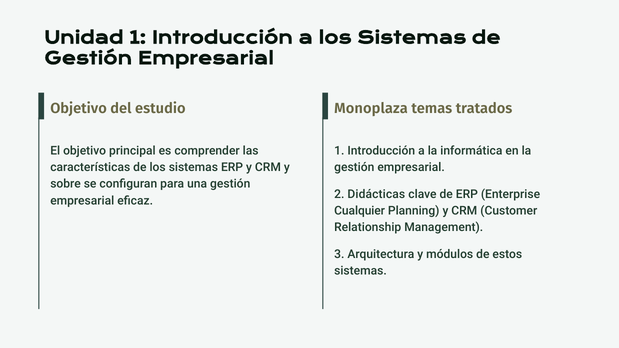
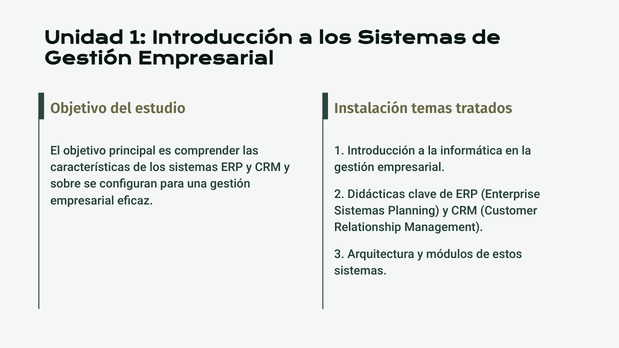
Monoplaza: Monoplaza -> Instalación (371, 108)
Cualquier: Cualquier -> Sistemas (360, 211)
